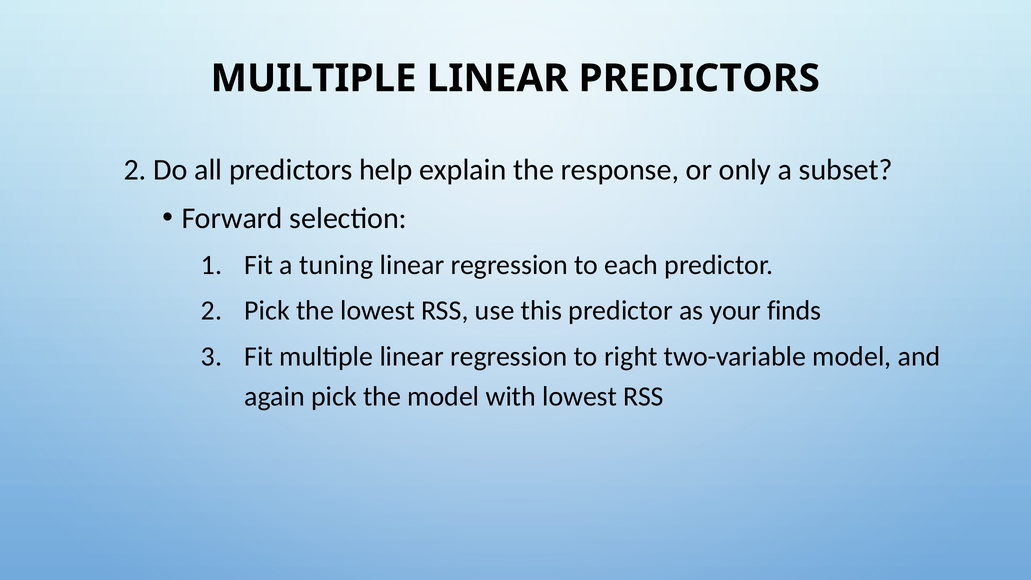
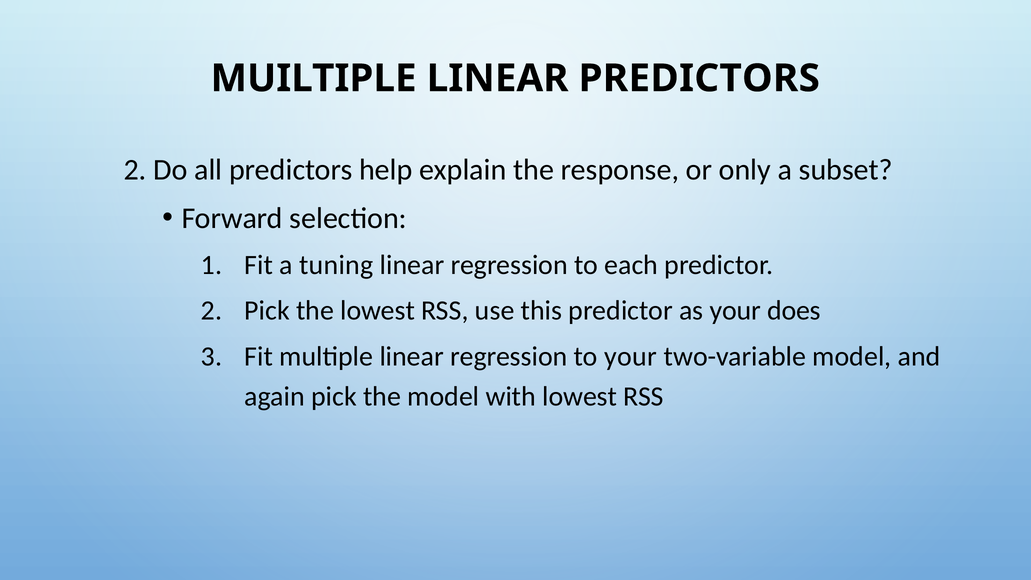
finds: finds -> does (794, 311)
to right: right -> your (631, 356)
